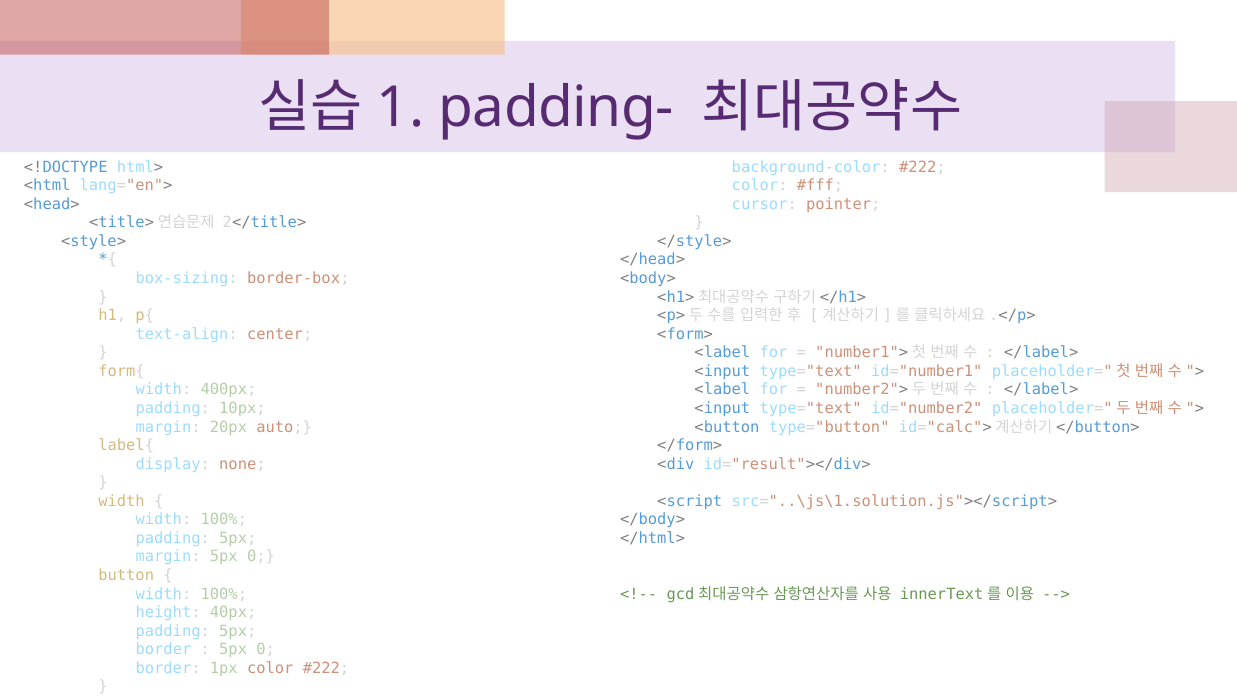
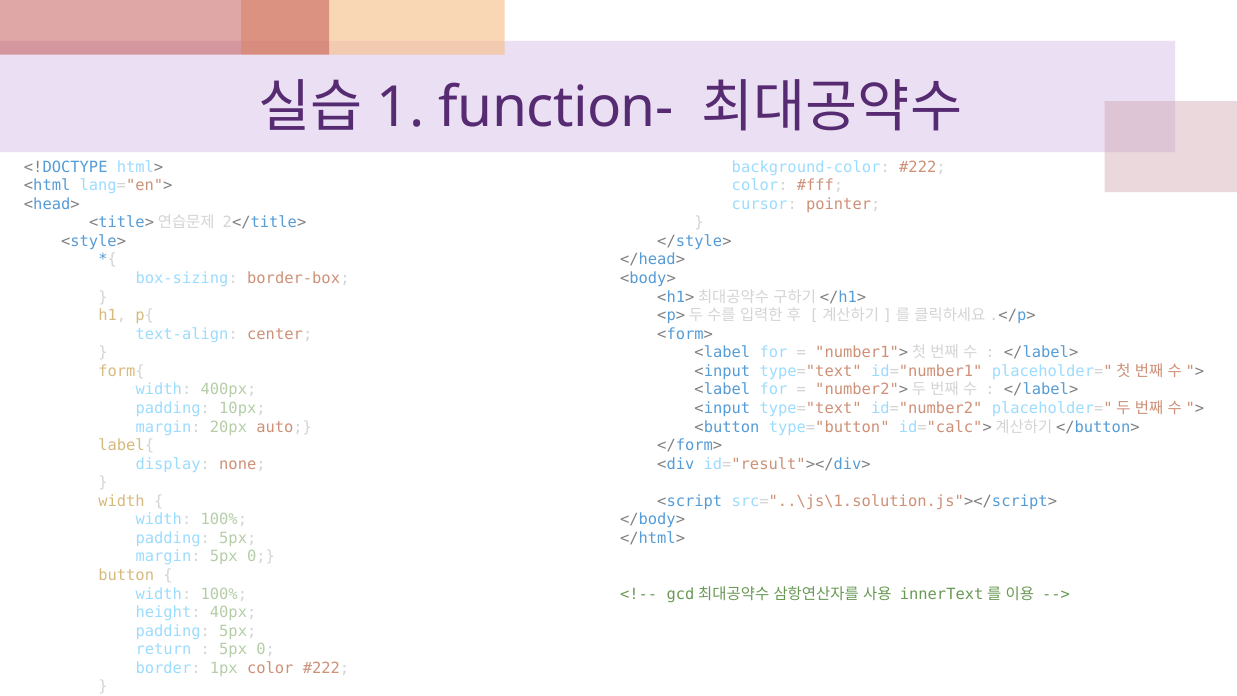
padding-: padding- -> function- (556, 107)
border: border -> return (163, 649)
